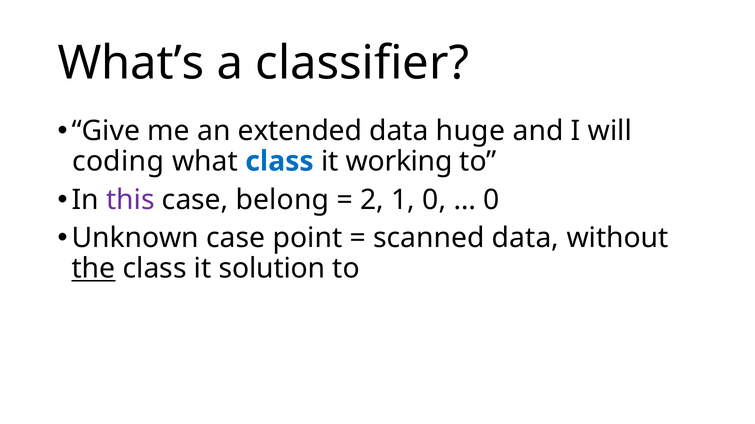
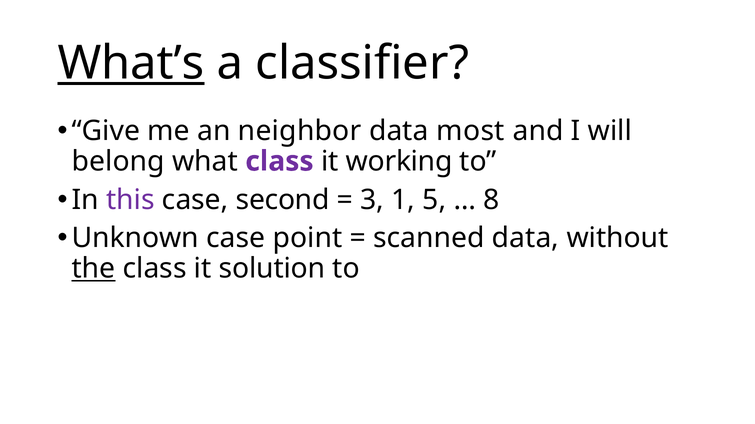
What’s underline: none -> present (131, 63)
extended: extended -> neighbor (300, 131)
huge: huge -> most (470, 131)
coding: coding -> belong (118, 162)
class colour: blue -> purple (279, 162)
belong: belong -> second (283, 200)
2: 2 -> 3 (372, 200)
1 0: 0 -> 5 (434, 200)
0: 0 -> 8 (491, 200)
